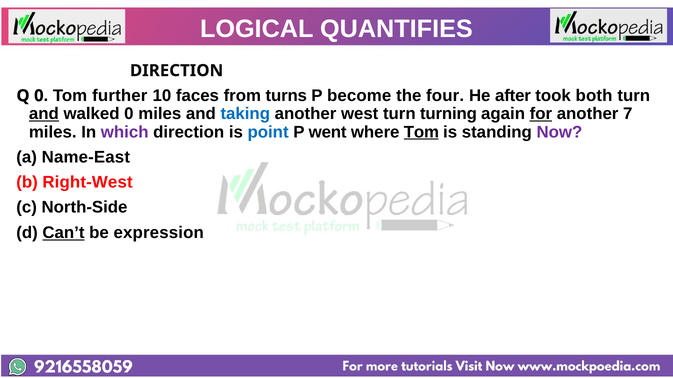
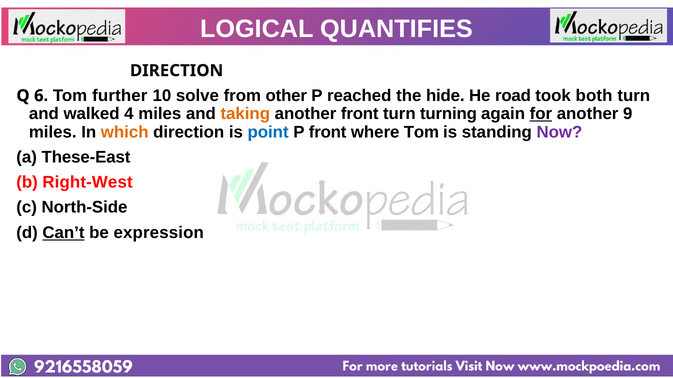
Q 0: 0 -> 6 (39, 96)
faces: faces -> solve (197, 96)
turns: turns -> other (286, 96)
become: become -> reached (359, 96)
four: four -> hide (445, 96)
after: after -> road (513, 96)
and underline: present -> none (44, 114)
walked 0: 0 -> 4 (129, 114)
taking colour: blue -> orange (245, 114)
another west: west -> front (360, 114)
7: 7 -> 9 (628, 114)
which colour: purple -> orange (125, 132)
P went: went -> front (328, 132)
Tom underline: present -> none (421, 132)
Name-East: Name-East -> These-East (86, 157)
